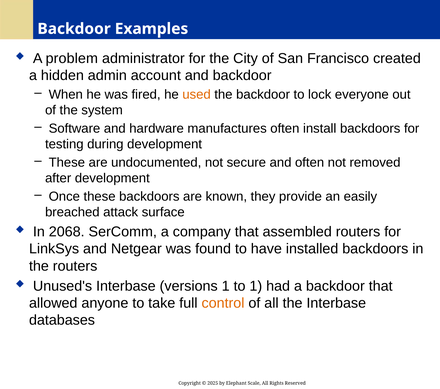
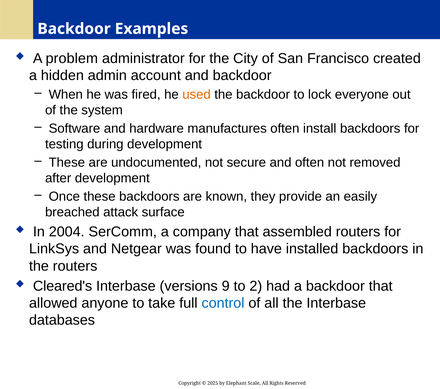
2068: 2068 -> 2004 (67, 232)
Unused's: Unused's -> Cleared's (63, 286)
versions 1: 1 -> 9 (226, 286)
to 1: 1 -> 2 (256, 286)
control colour: orange -> blue (223, 304)
